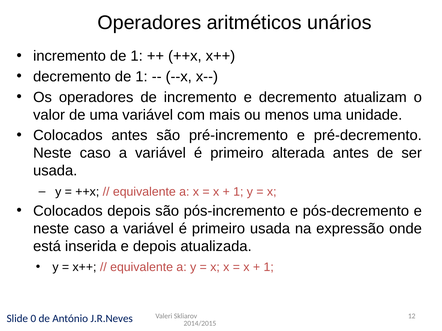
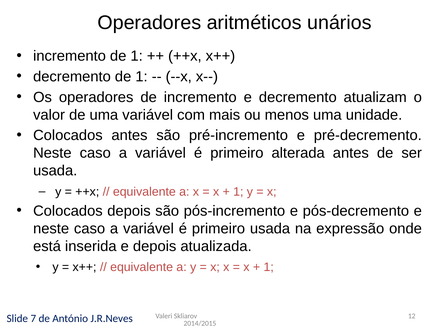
0: 0 -> 7 (33, 319)
